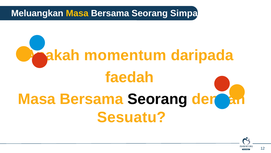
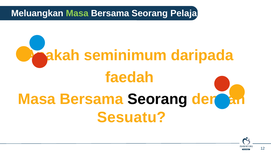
Masa colour: yellow -> light green (77, 13)
Simpan: Simpan -> Pelajari (187, 13)
momentum: momentum -> seminimum (125, 55)
